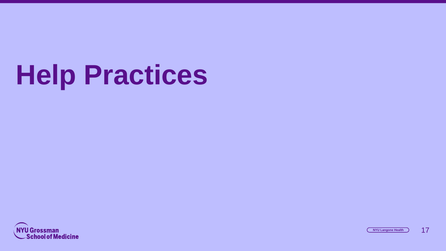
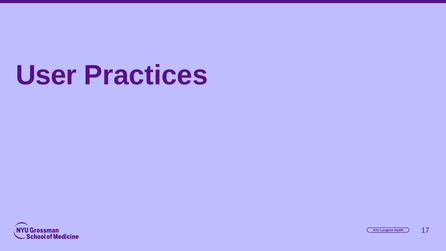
Help: Help -> User (46, 75)
